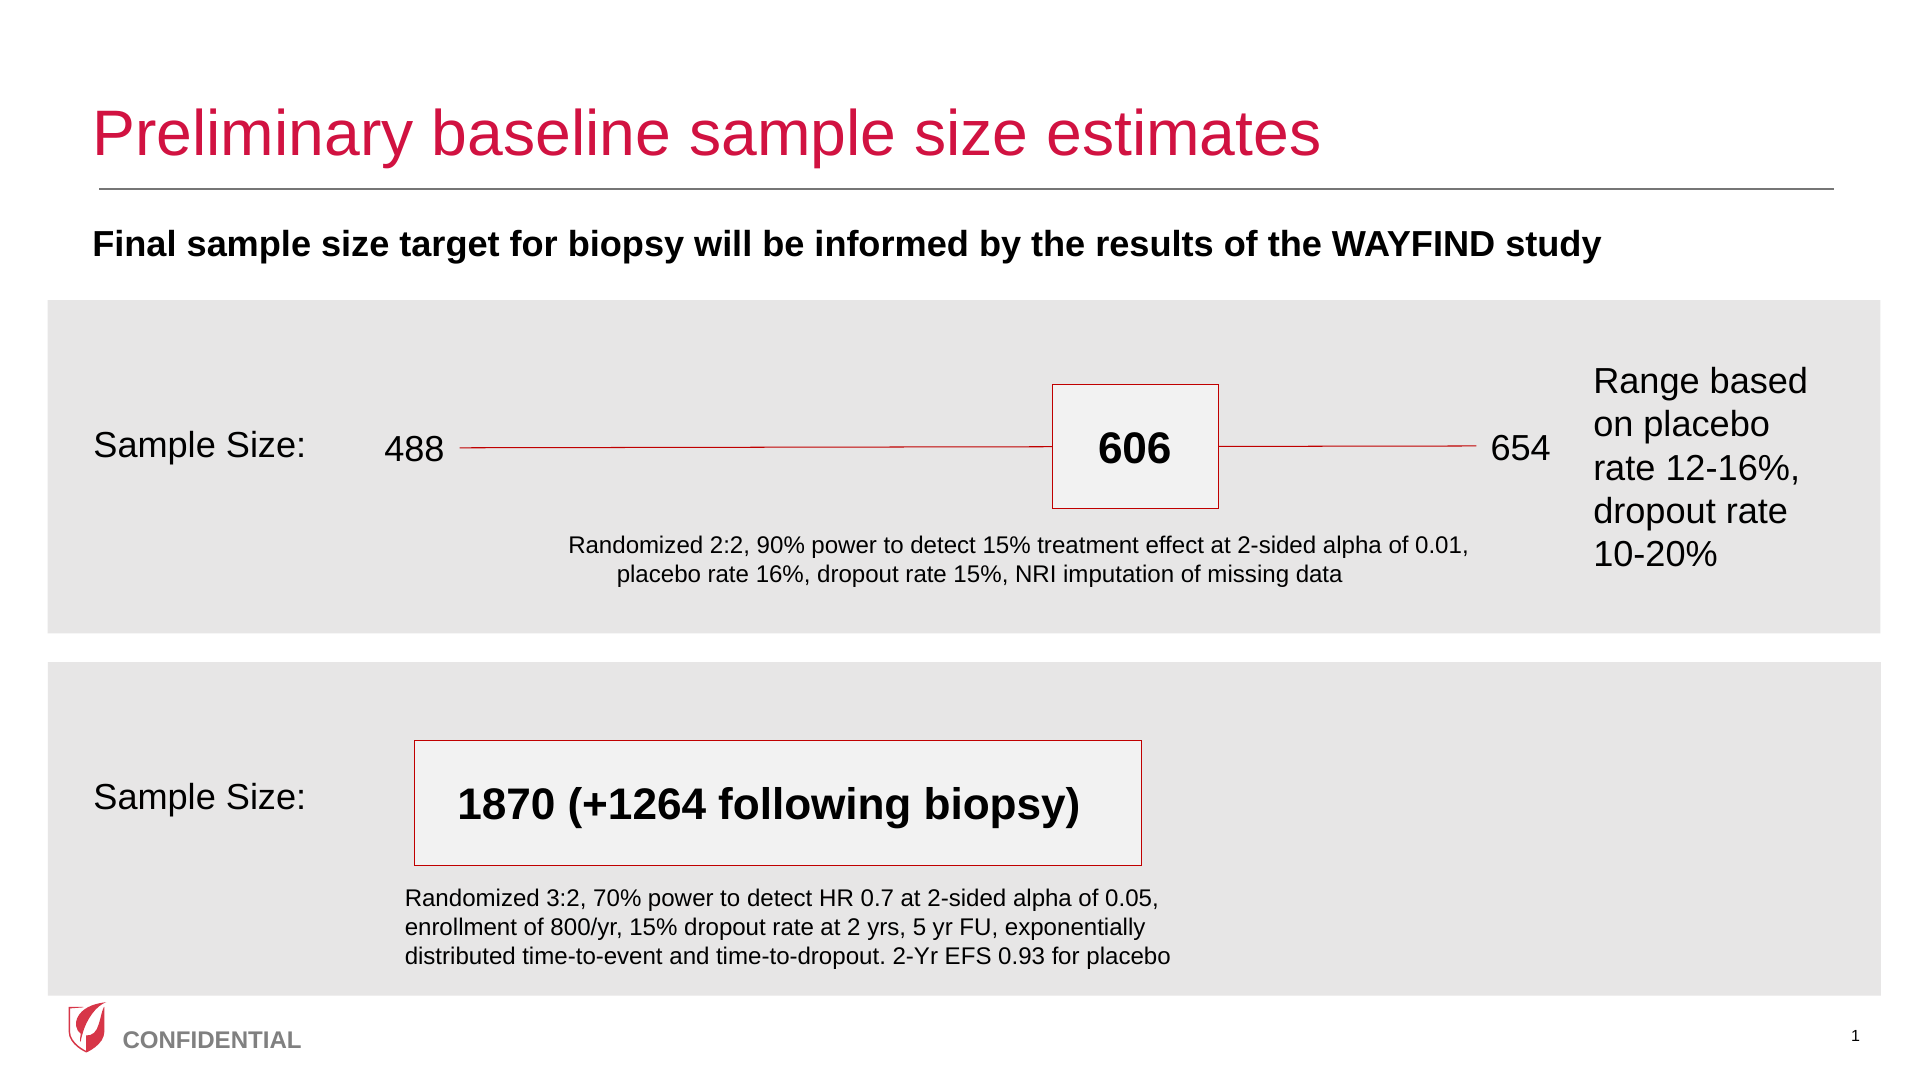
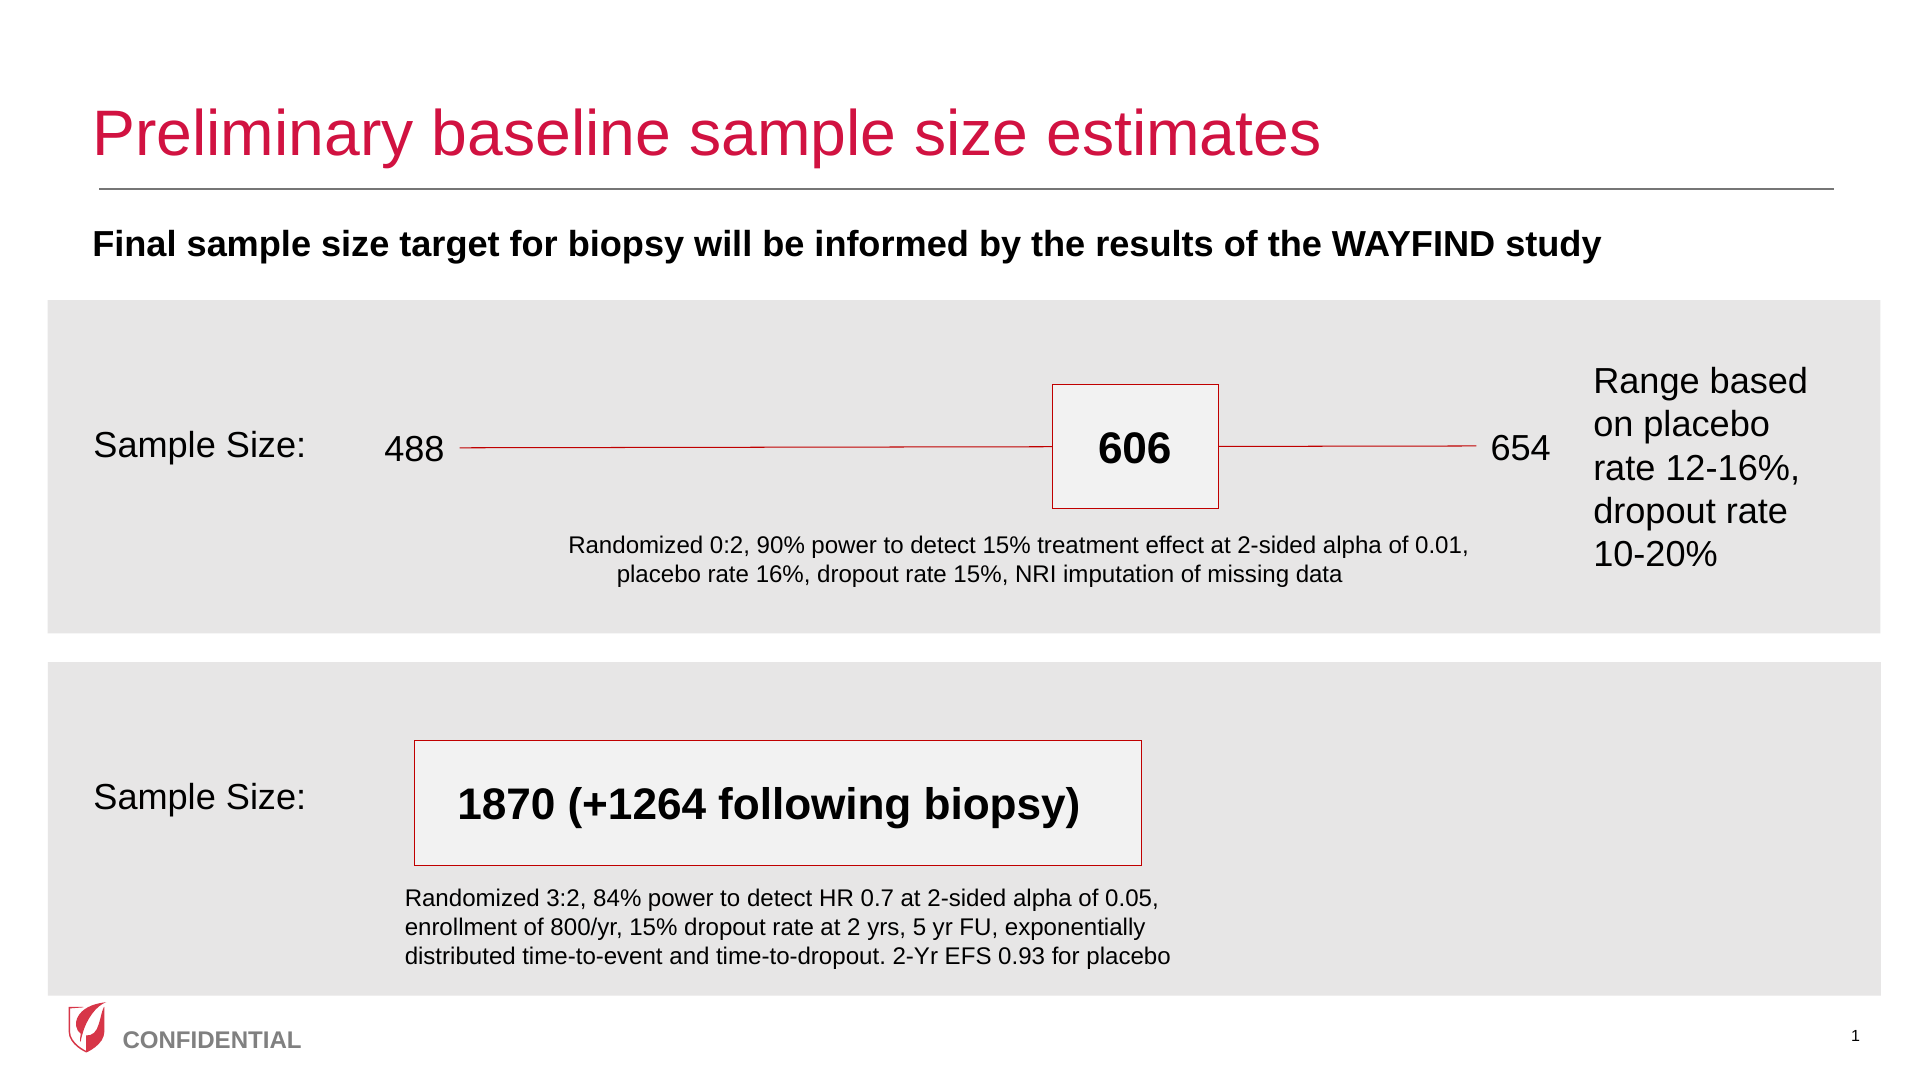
2:2: 2:2 -> 0:2 (730, 546)
70%: 70% -> 84% (617, 898)
